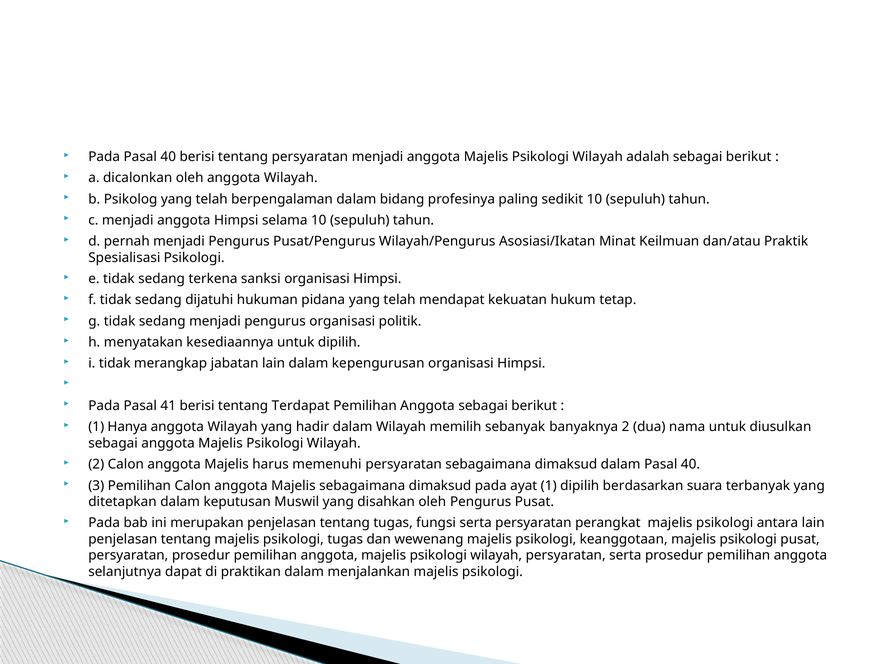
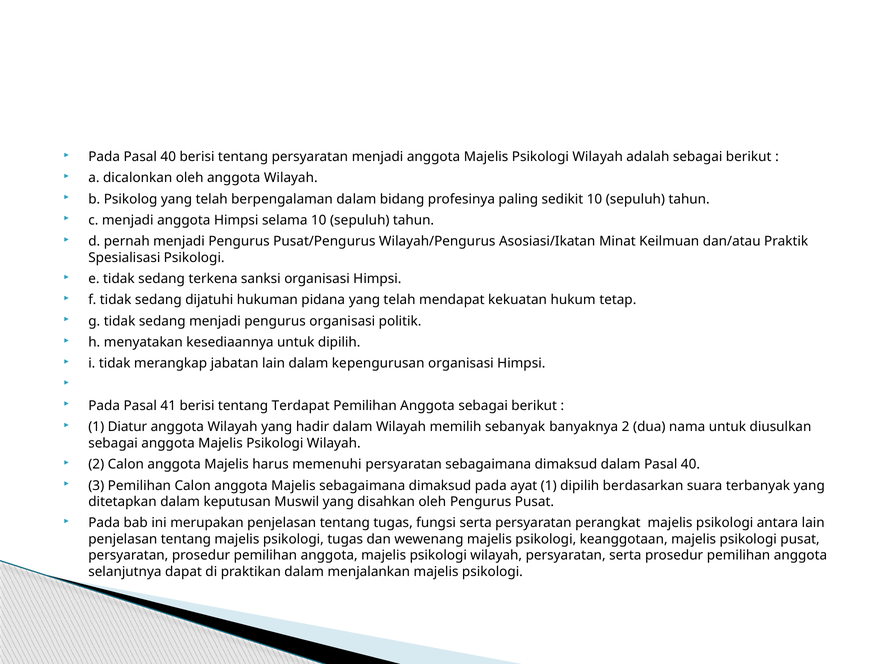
Hanya: Hanya -> Diatur (127, 427)
